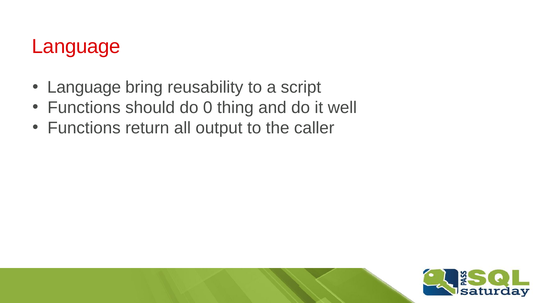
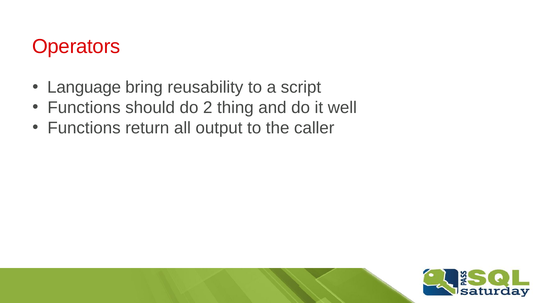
Language: Language -> Operators (76, 47)
0: 0 -> 2 (208, 108)
